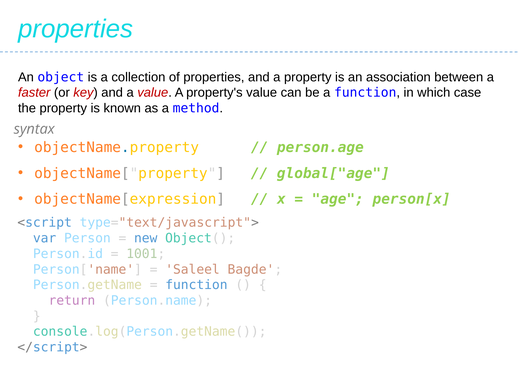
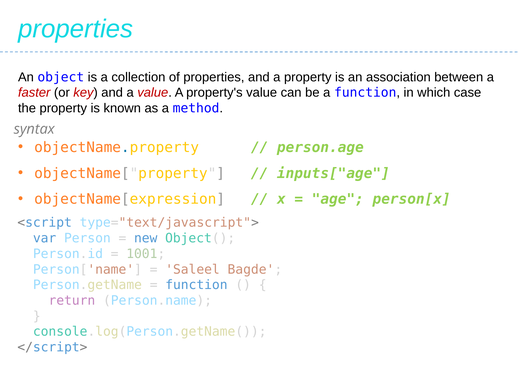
global["age: global["age -> inputs["age (333, 173)
